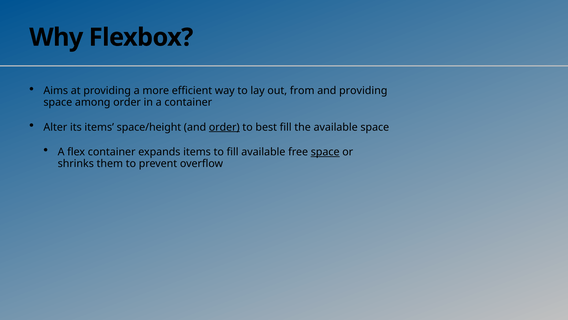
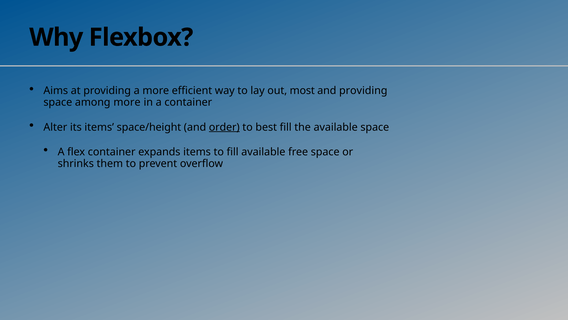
from: from -> most (302, 91)
among order: order -> more (127, 102)
space underline: present -> none (325, 152)
